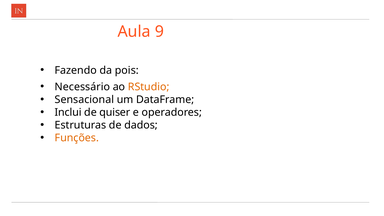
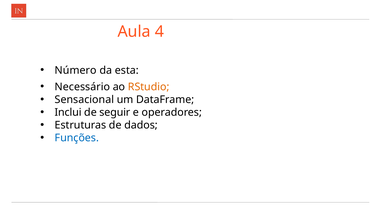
9: 9 -> 4 (159, 32)
Fazendo: Fazendo -> Número (76, 70)
pois: pois -> esta (127, 70)
quiser: quiser -> seguir (115, 112)
Funções colour: orange -> blue (77, 138)
